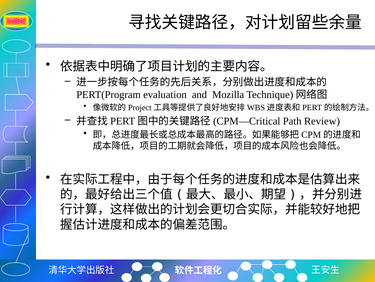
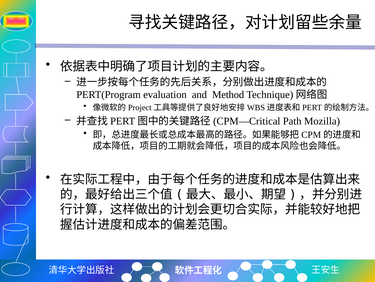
Mozilla: Mozilla -> Method (228, 95)
Review: Review -> Mozilla (322, 121)
